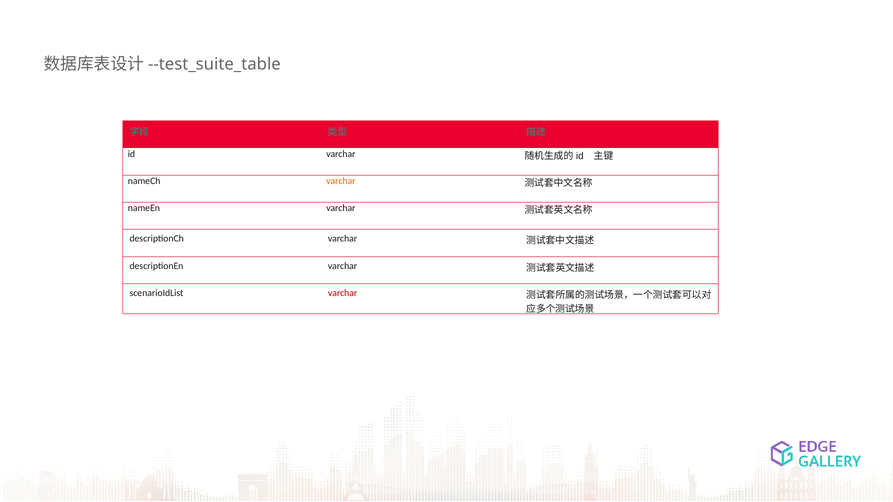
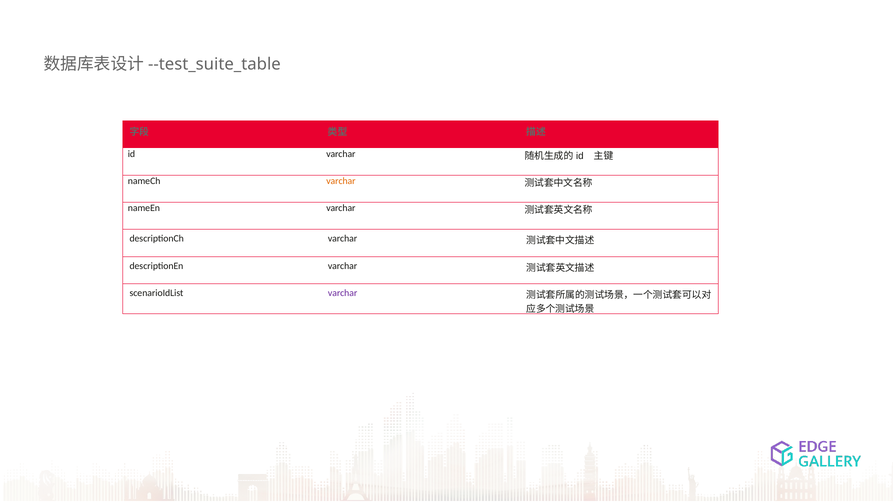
varchar colour: red -> purple (343, 293)
